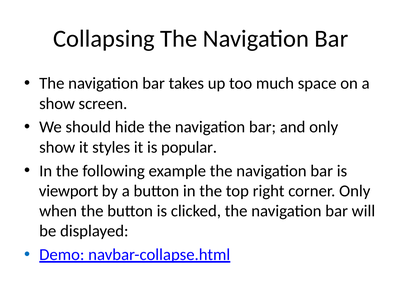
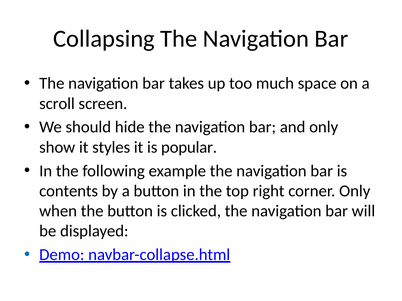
show: show -> scroll (57, 104)
viewport: viewport -> contents (69, 191)
